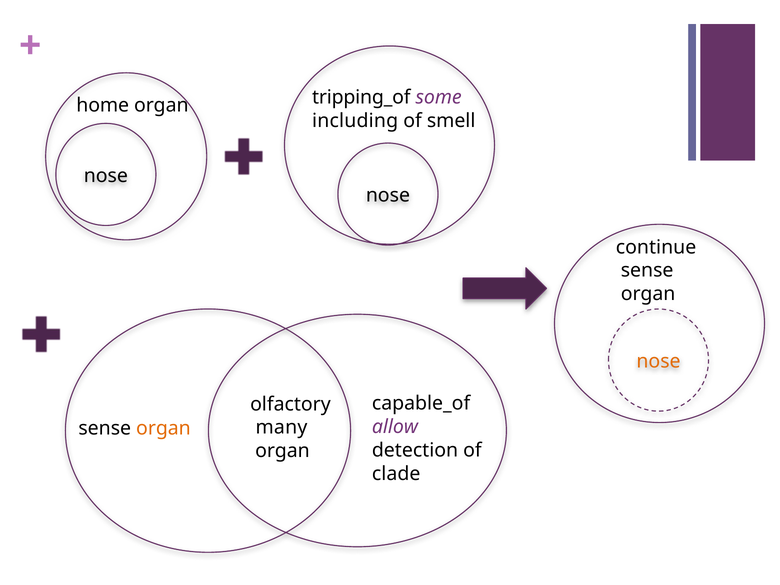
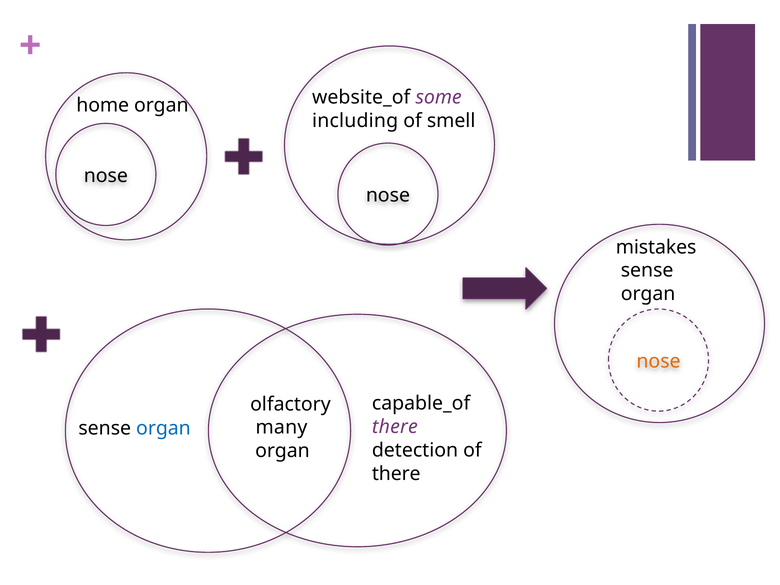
tripping_of: tripping_of -> website_of (361, 98)
continue: continue -> mistakes (656, 247)
allow: allow -> there (395, 427)
organ colour: orange -> blue (163, 428)
clade: clade -> there (396, 474)
